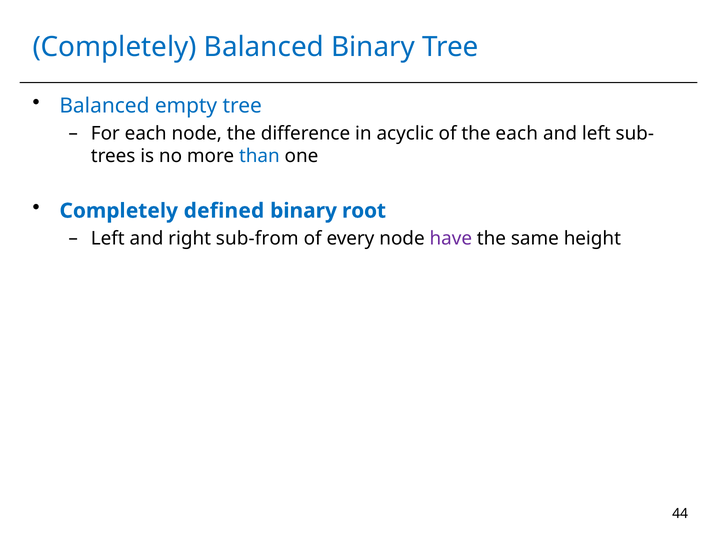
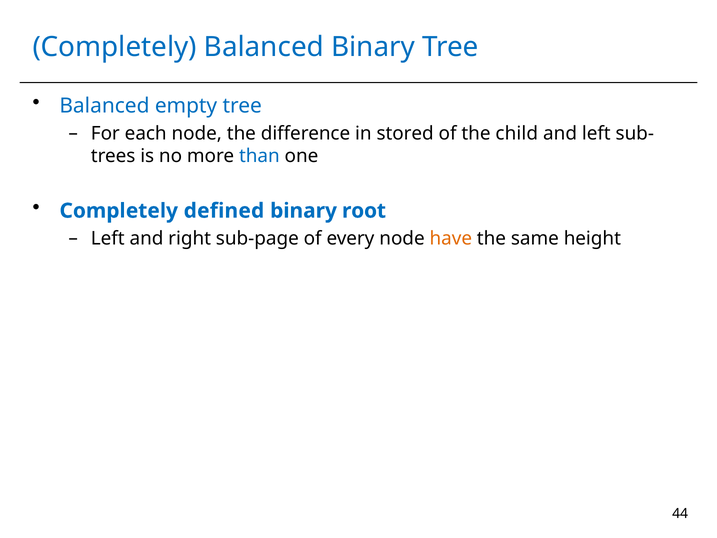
acyclic: acyclic -> stored (405, 133)
the each: each -> child (517, 133)
sub-from: sub-from -> sub-page (257, 238)
have colour: purple -> orange (451, 238)
